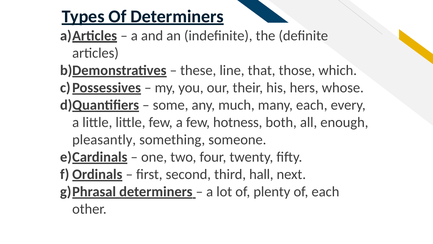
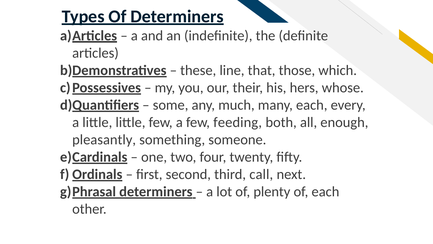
hotness: hotness -> feeding (238, 122)
hall: hall -> call (261, 174)
